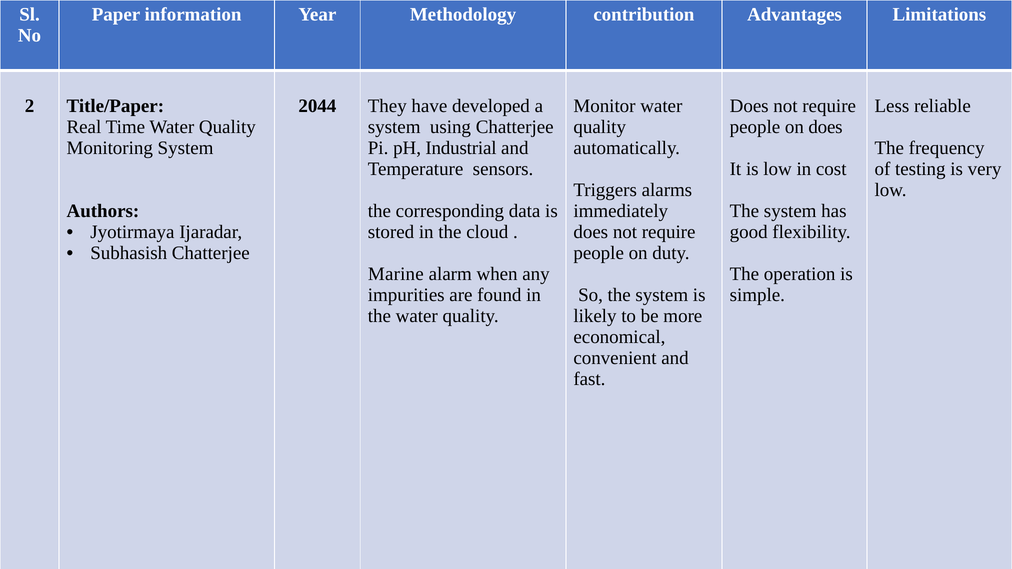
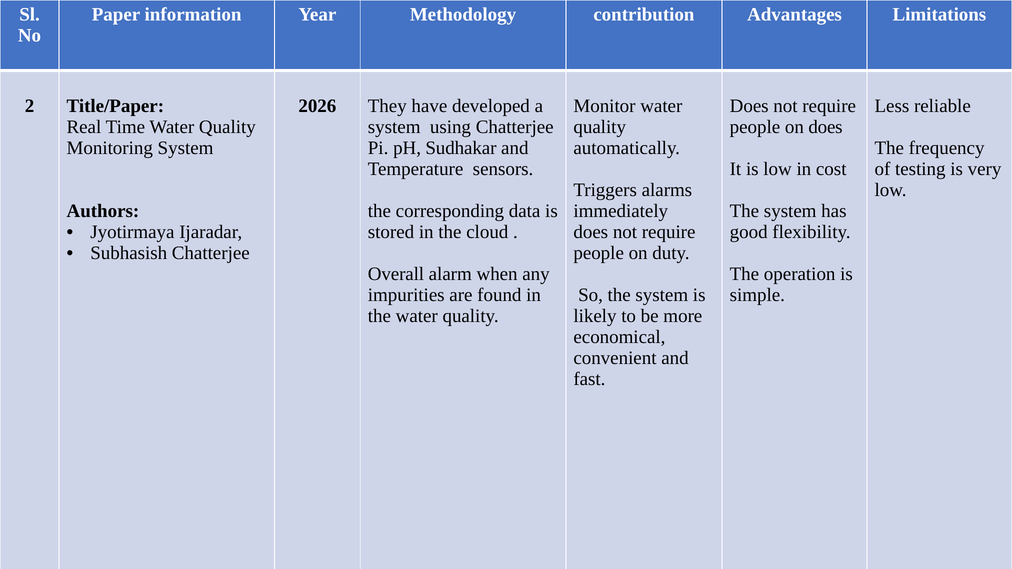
2044: 2044 -> 2026 (317, 106)
Industrial: Industrial -> Sudhakar (461, 148)
Marine: Marine -> Overall (396, 274)
